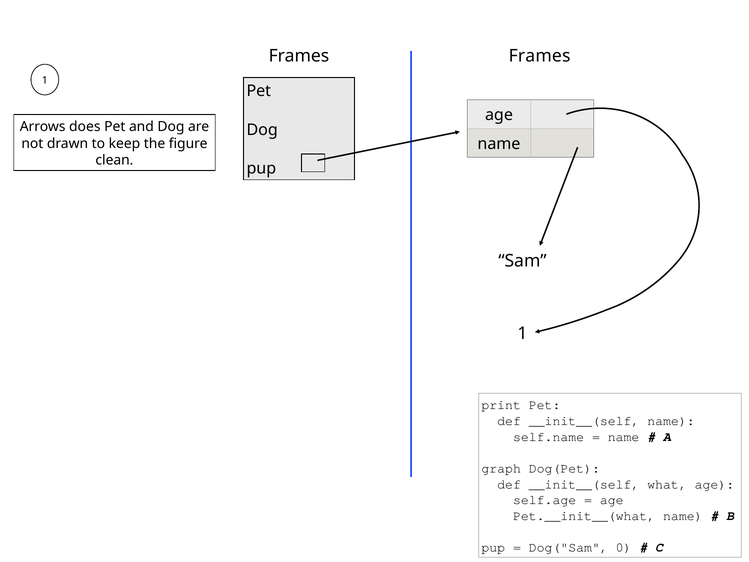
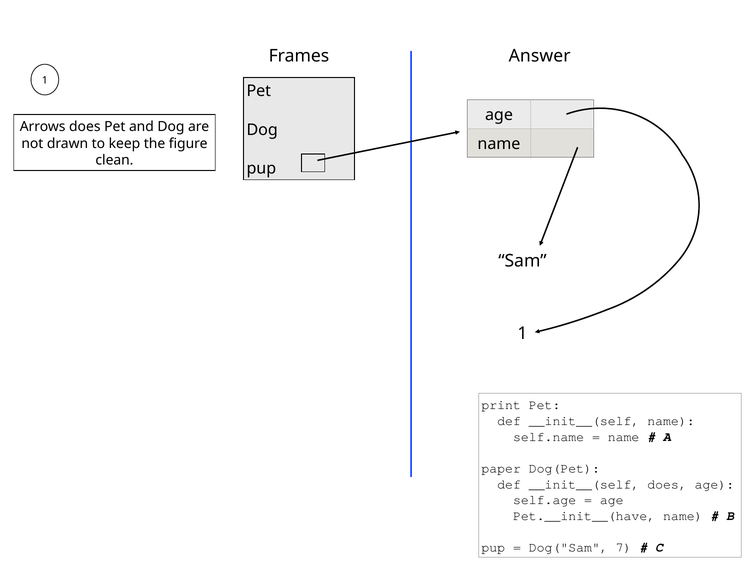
Frames Frames: Frames -> Answer (540, 56)
graph: graph -> paper (501, 468)
__init__(self what: what -> does (667, 484)
Pet.__init__(what: Pet.__init__(what -> Pet.__init__(have (584, 516)
0: 0 -> 7 (624, 547)
